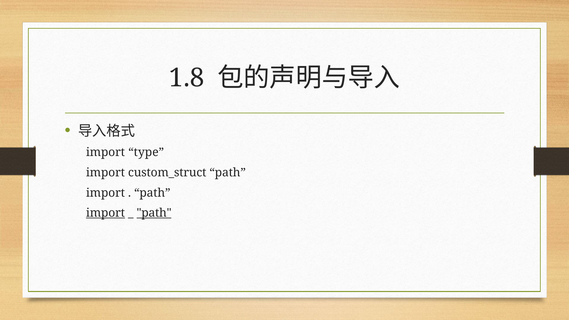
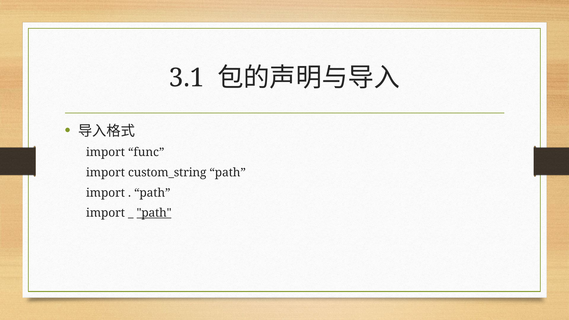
1.8: 1.8 -> 3.1 (187, 78)
type: type -> func (146, 152)
custom_struct: custom_struct -> custom_string (167, 173)
import underline: present -> none (105, 213)
